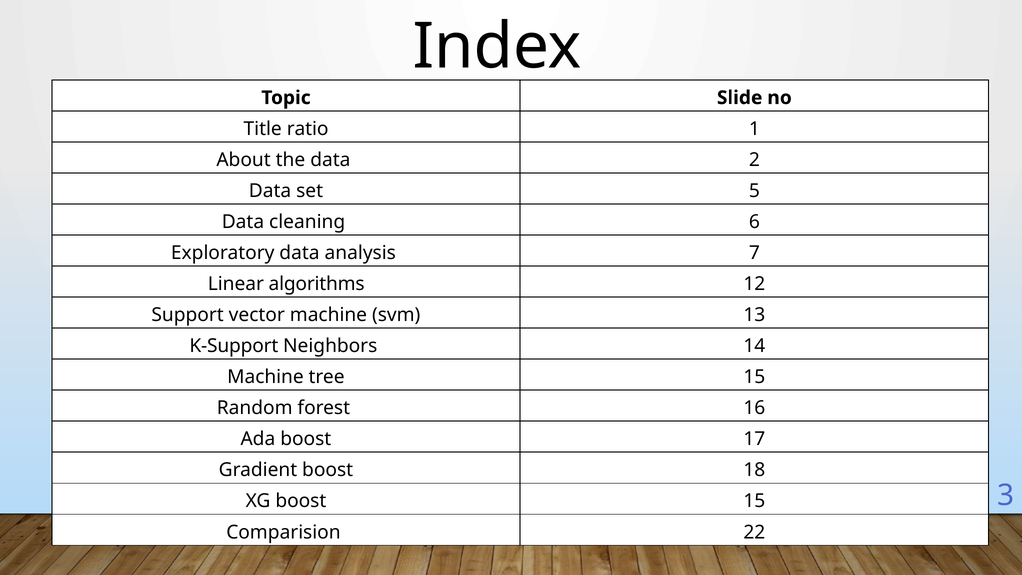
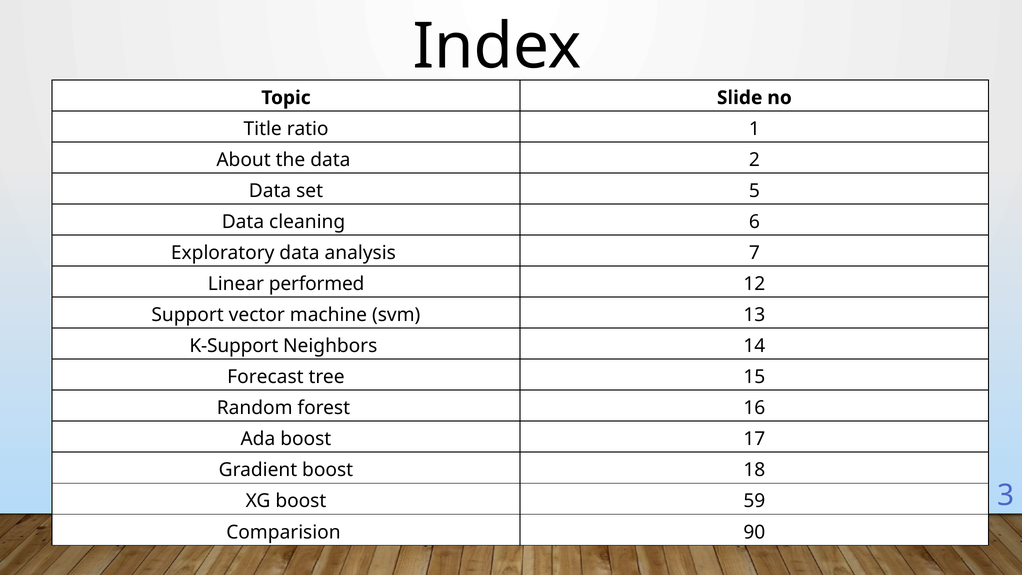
algorithms: algorithms -> performed (317, 284)
Machine: Machine -> Forecast (265, 377)
boost 15: 15 -> 59 (754, 501)
22: 22 -> 90 (754, 532)
